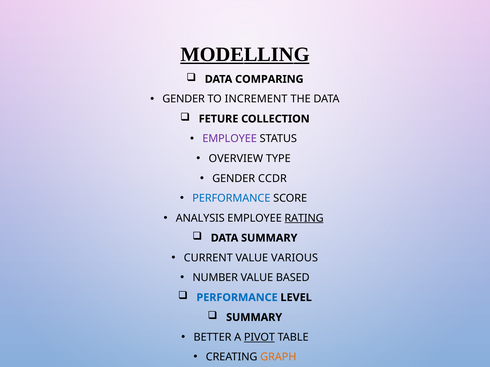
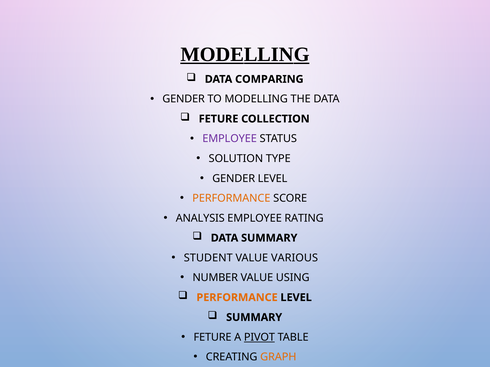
TO INCREMENT: INCREMENT -> MODELLING (256, 99)
OVERVIEW: OVERVIEW -> SOLUTION (236, 159)
GENDER CCDR: CCDR -> LEVEL (273, 179)
PERFORMANCE colour: blue -> orange (231, 199)
RATING underline: present -> none (304, 218)
CURRENT: CURRENT -> STUDENT (208, 258)
BASED: BASED -> USING (293, 278)
PERFORMANCE colour: blue -> orange (237, 298)
BETTER: BETTER -> FETURE (213, 338)
